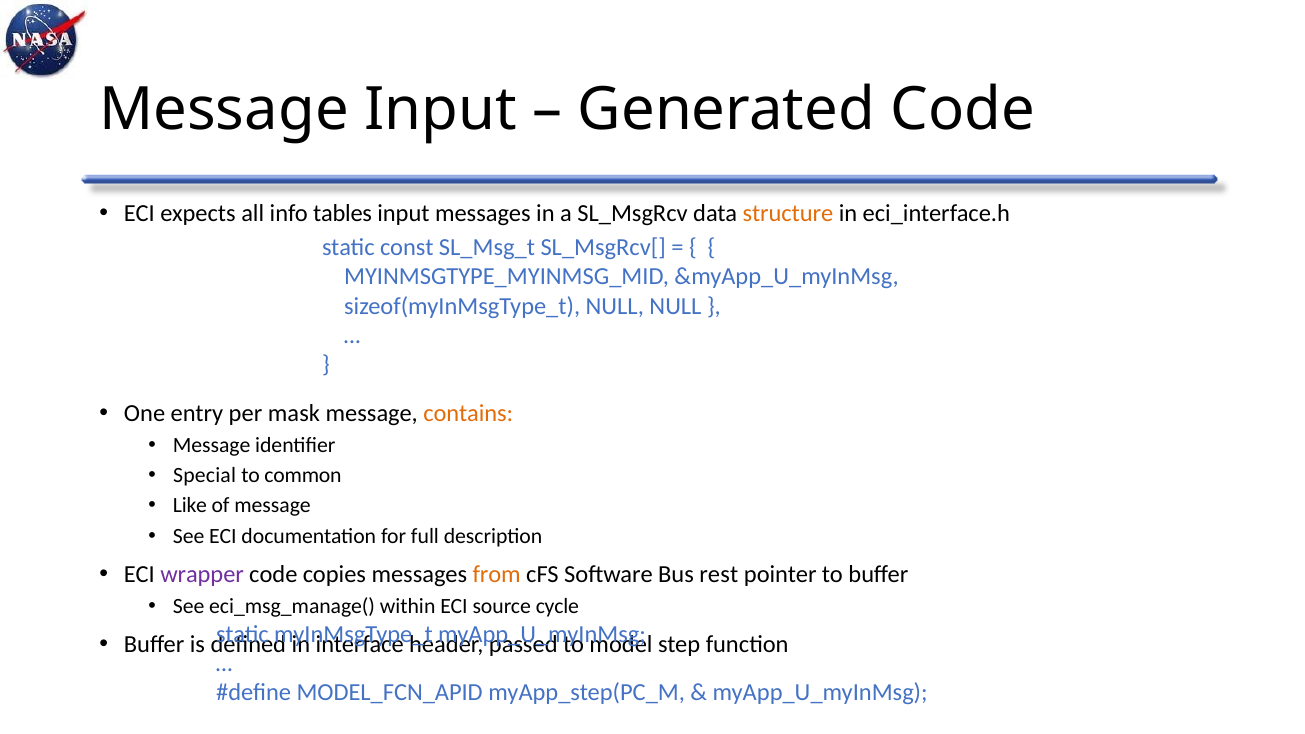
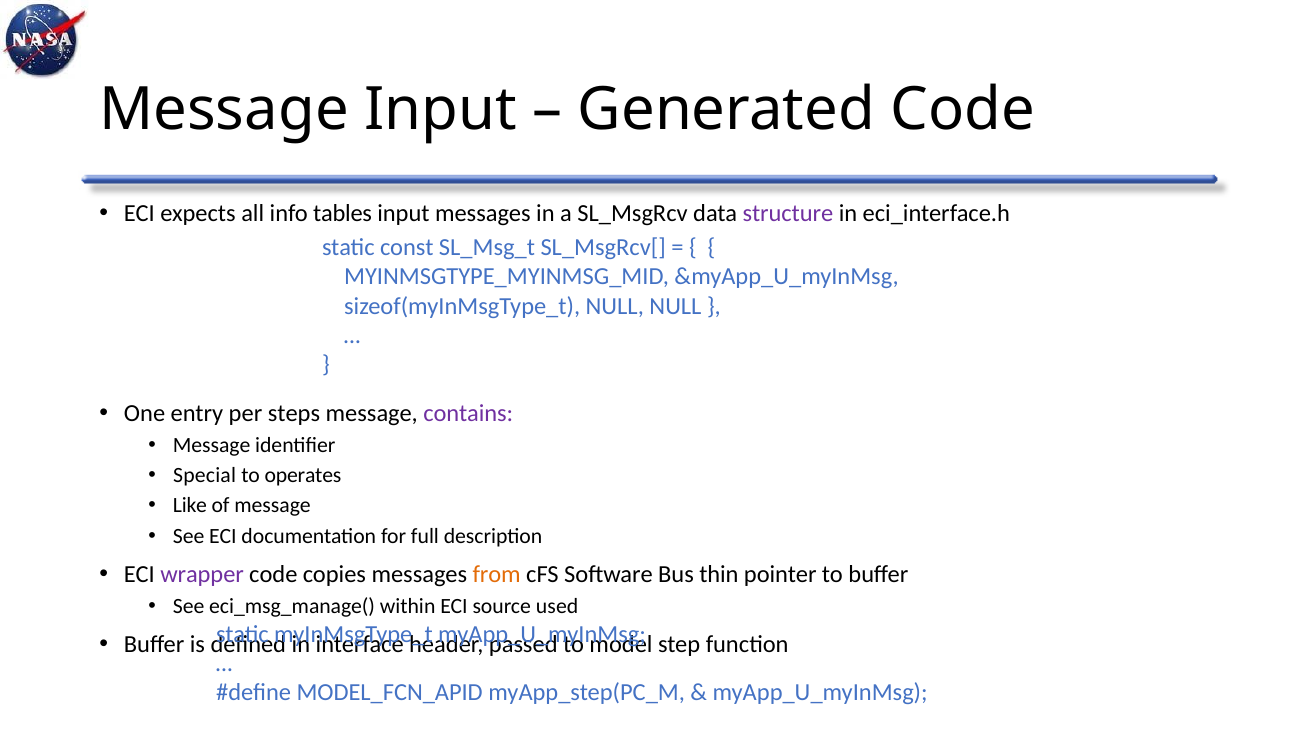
structure colour: orange -> purple (788, 213)
mask: mask -> steps (294, 413)
contains colour: orange -> purple (468, 413)
common: common -> operates (303, 475)
rest: rest -> thin (719, 574)
cycle: cycle -> used (557, 606)
